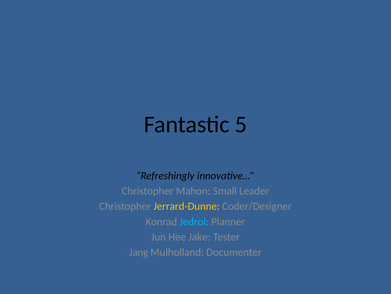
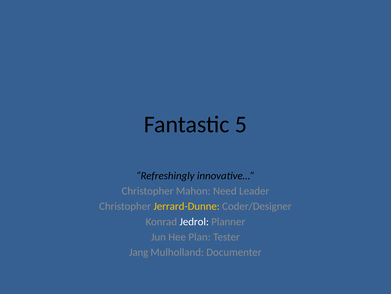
Small: Small -> Need (225, 191)
Jedrol colour: light blue -> white (194, 221)
Jake: Jake -> Plan (200, 236)
